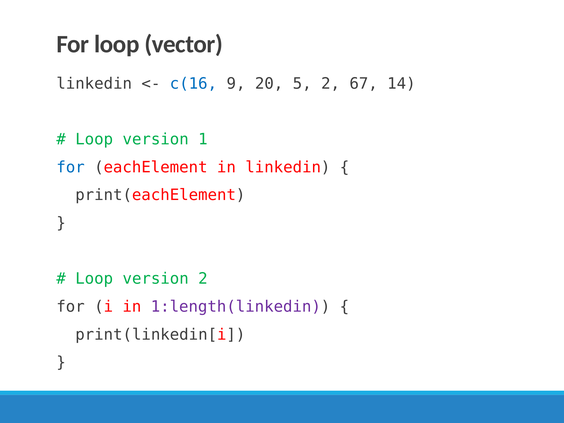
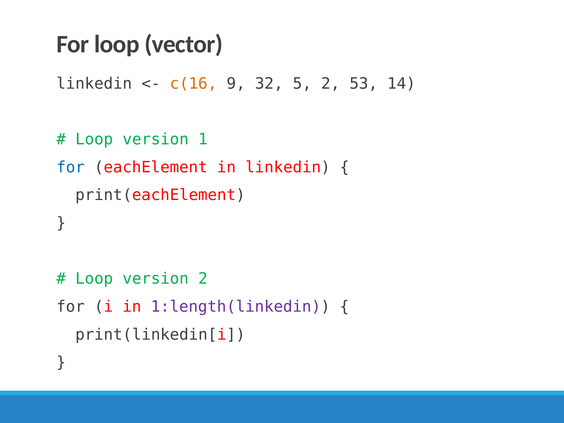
c(16 colour: blue -> orange (193, 84)
20: 20 -> 32 (269, 84)
67: 67 -> 53 (364, 84)
